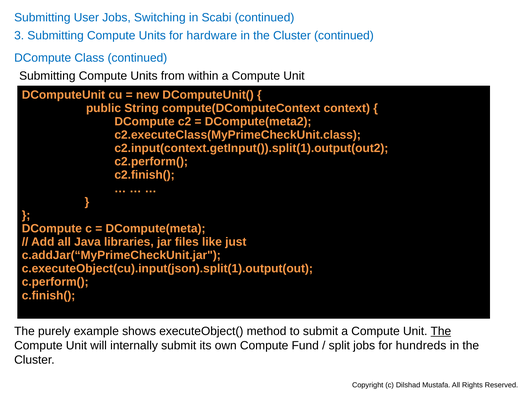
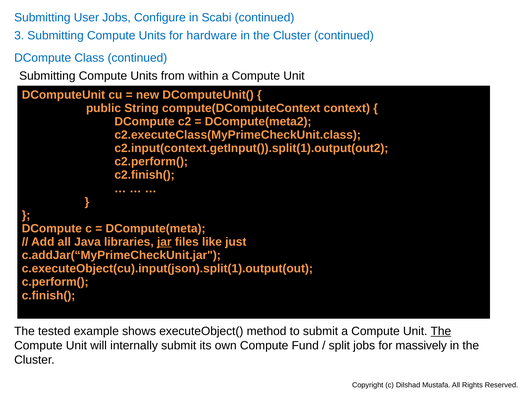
Switching: Switching -> Configure (160, 17)
jar underline: none -> present (164, 242)
purely: purely -> tested (54, 331)
hundreds: hundreds -> massively (421, 345)
